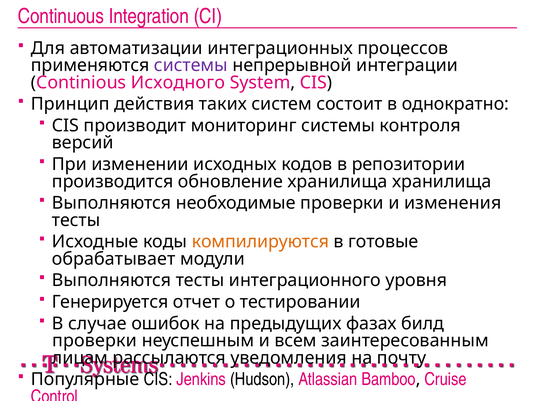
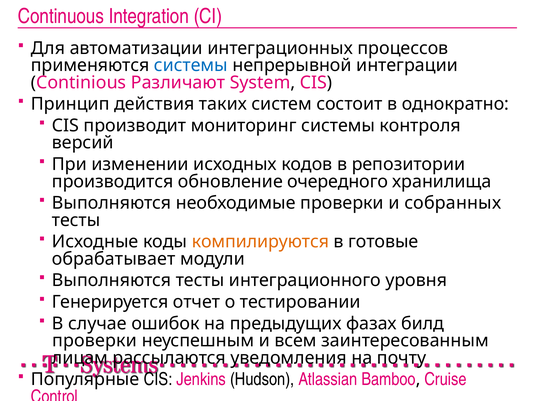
системы colour: purple -> blue (191, 65)
Исходного: Исходного -> Различают (178, 83)
обновление хранилища: хранилища -> очередного (338, 182)
изменения: изменения -> собранных (453, 203)
